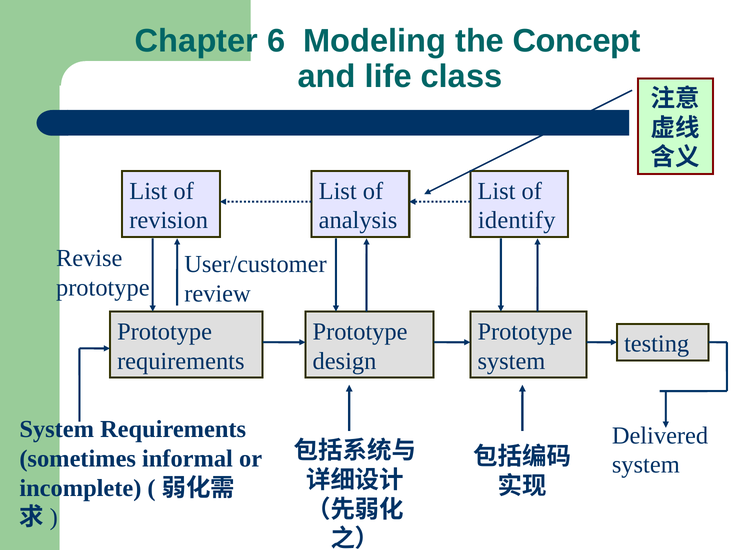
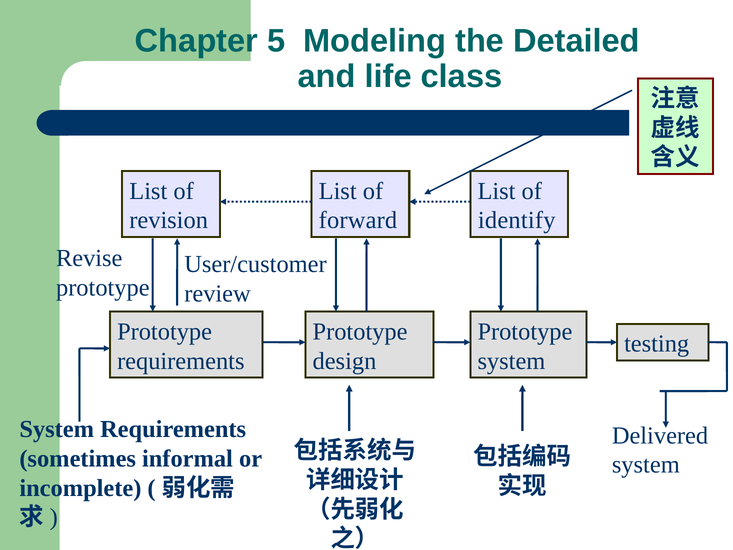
6: 6 -> 5 (276, 41)
Concept: Concept -> Detailed (577, 41)
analysis: analysis -> forward (358, 220)
